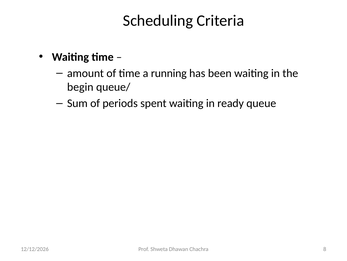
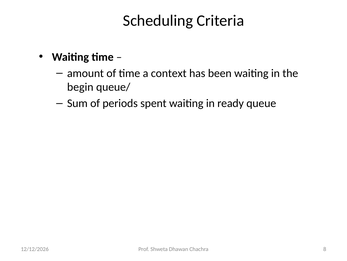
running: running -> context (169, 73)
